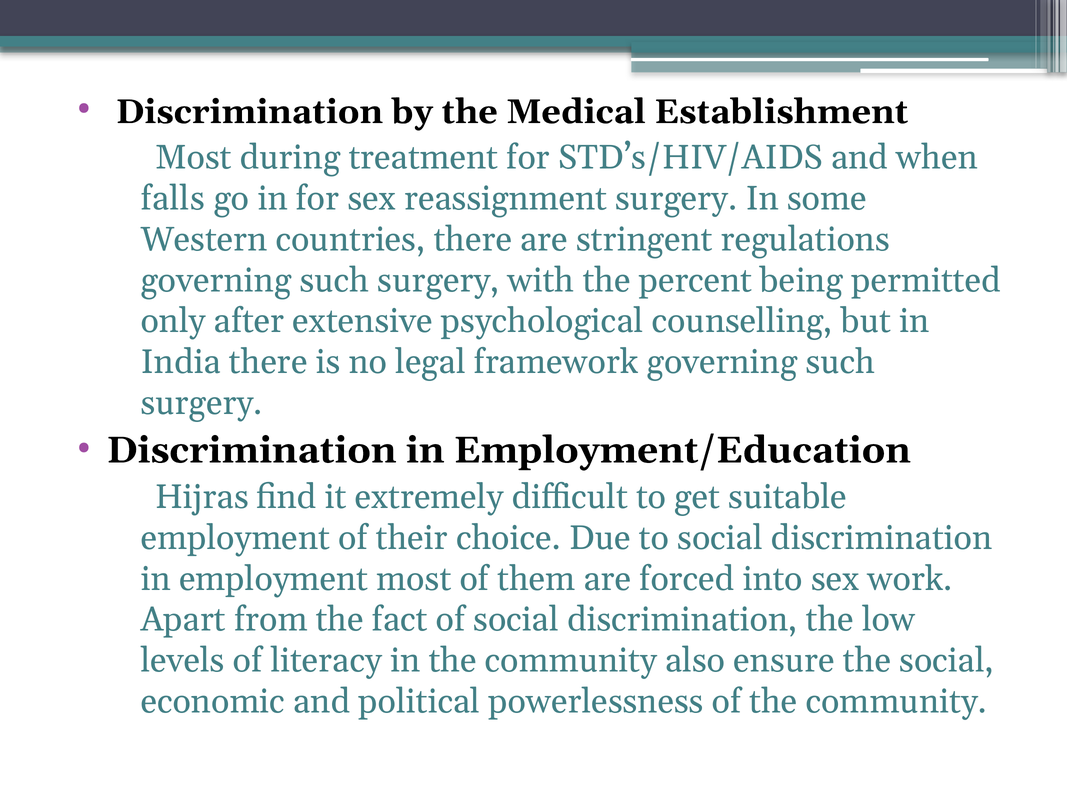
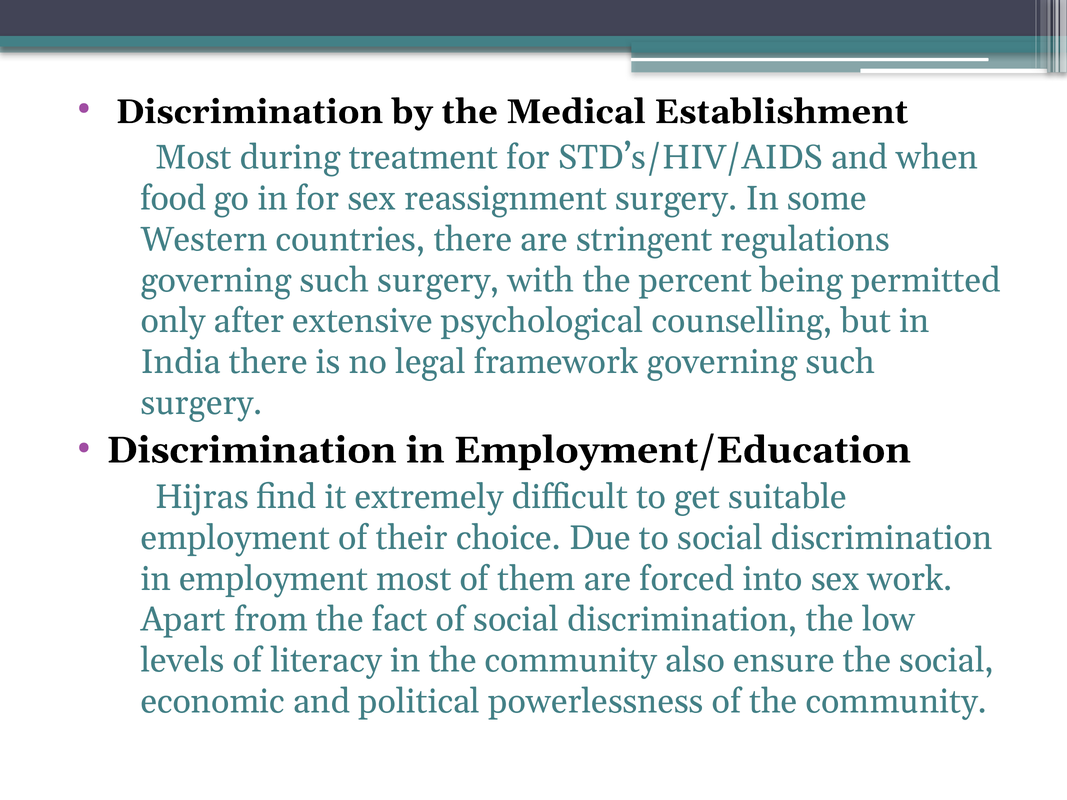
falls: falls -> food (173, 199)
